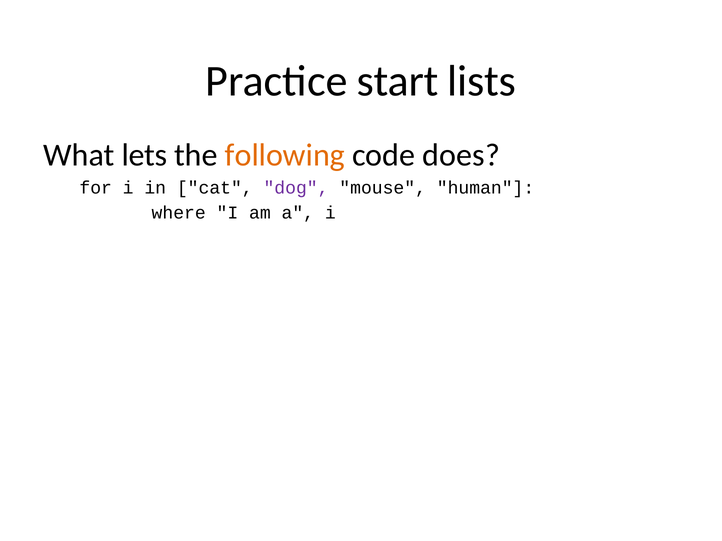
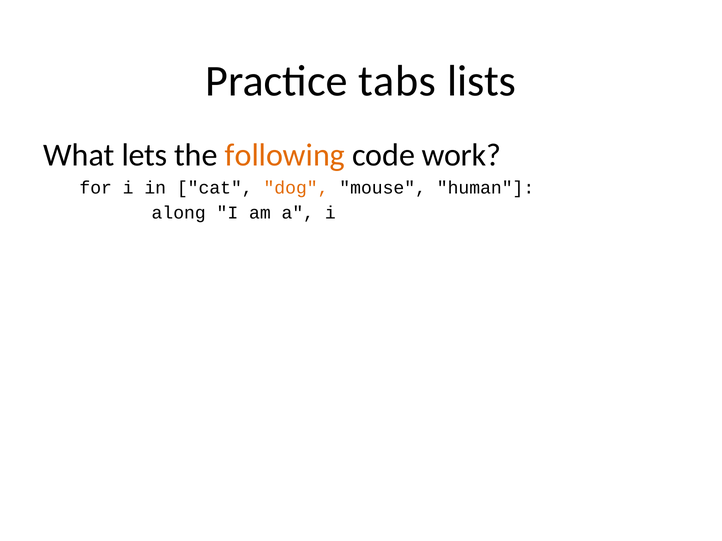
start: start -> tabs (397, 81)
does: does -> work (461, 155)
dog colour: purple -> orange (296, 188)
where: where -> along (179, 213)
